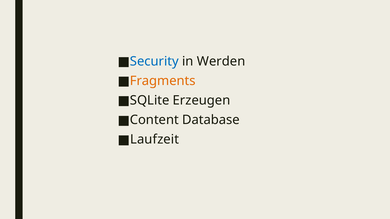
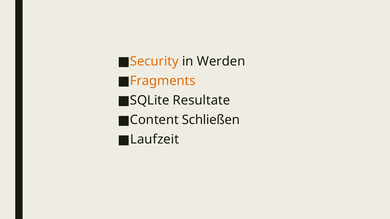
Security colour: blue -> orange (154, 61)
Erzeugen: Erzeugen -> Resultate (202, 100)
Database: Database -> Schließen (211, 120)
